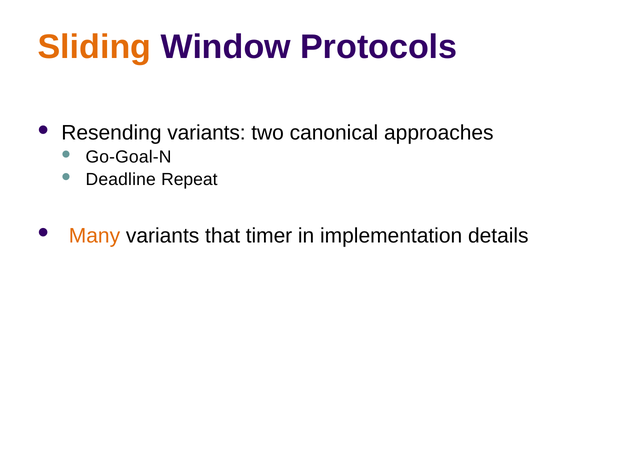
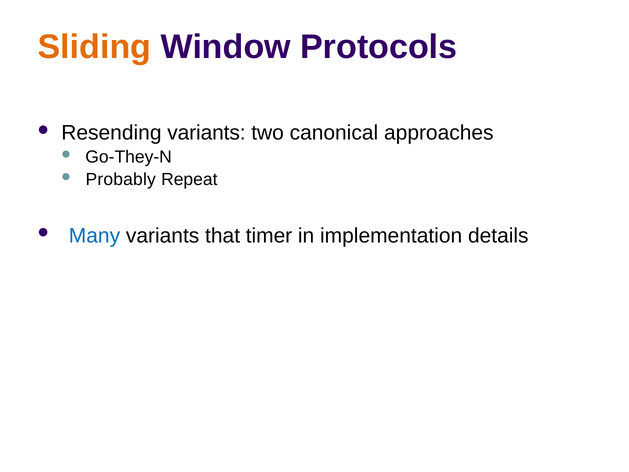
Go-Goal-N: Go-Goal-N -> Go-They-N (129, 157)
Deadline: Deadline -> Probably (121, 179)
Many colour: orange -> blue (95, 235)
